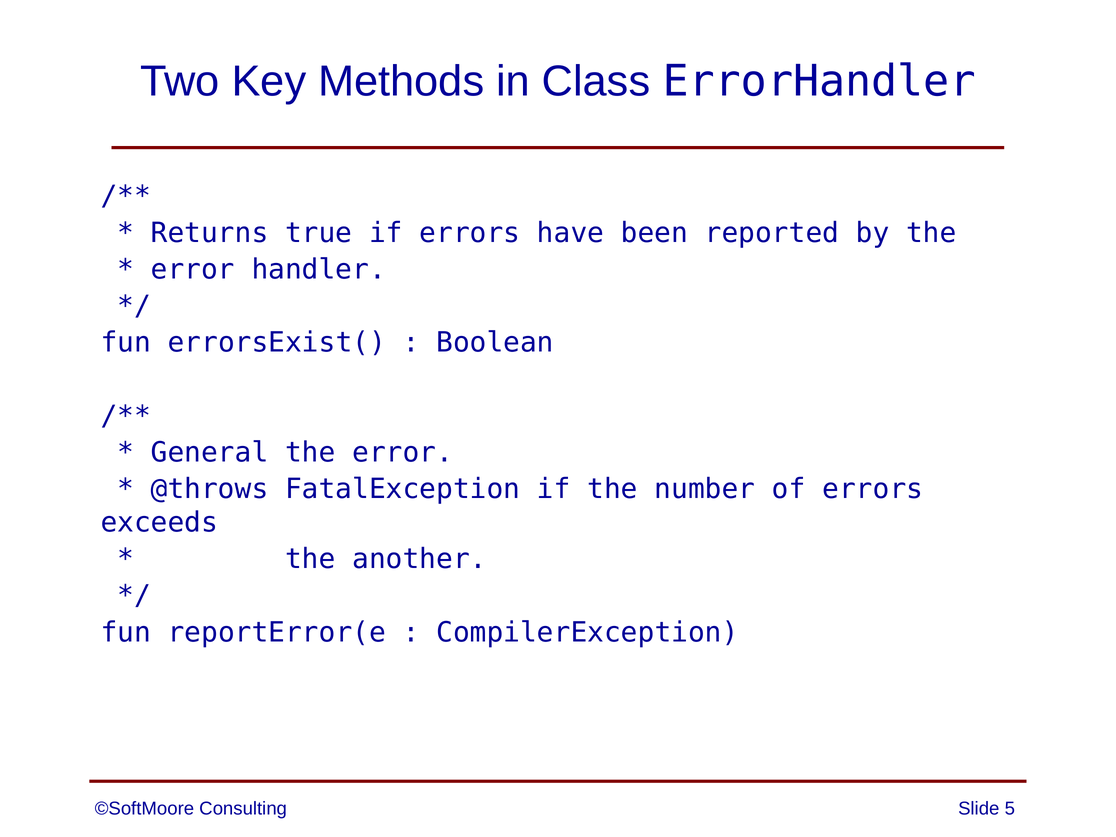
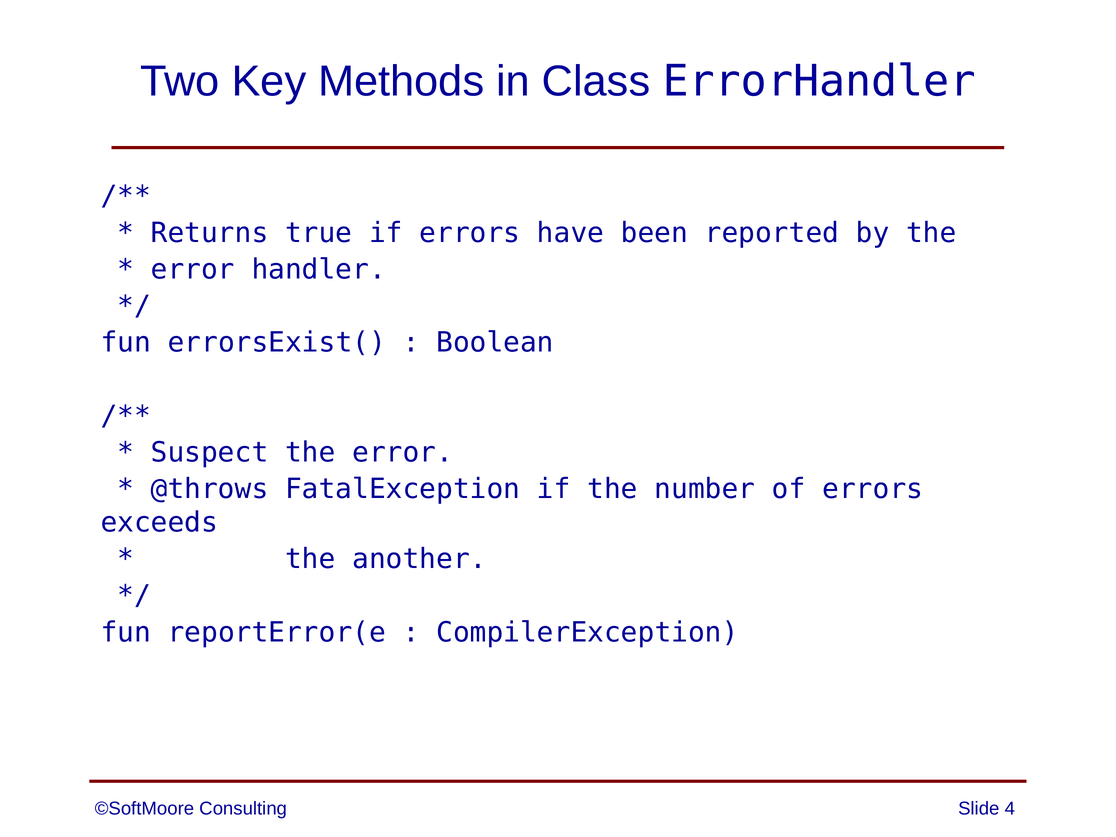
General: General -> Suspect (210, 452)
5: 5 -> 4 (1010, 809)
